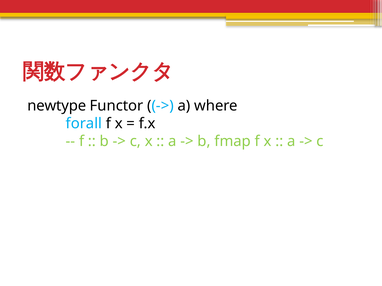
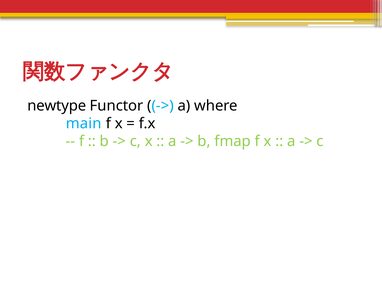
forall: forall -> main (84, 124)
